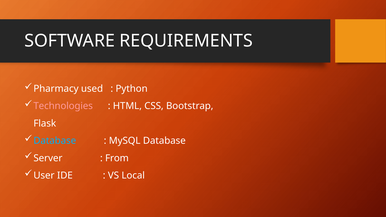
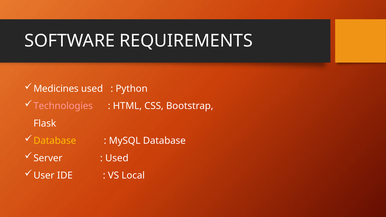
Pharmacy: Pharmacy -> Medicines (56, 89)
Database colour: light blue -> yellow (55, 141)
From: From -> Used (117, 158)
